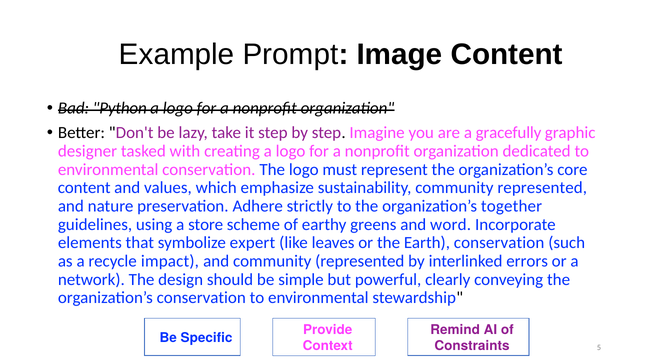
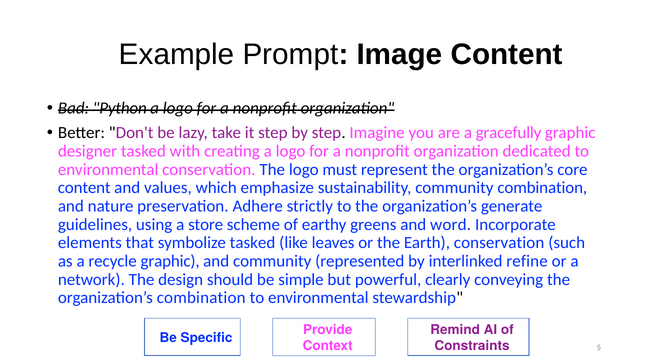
sustainability community represented: represented -> combination (542, 188)
together: together -> generate (512, 206)
symbolize expert: expert -> tasked (253, 243)
recycle impact: impact -> graphic (170, 262)
errors: errors -> refine (527, 262)
organization’s conservation: conservation -> combination (201, 298)
